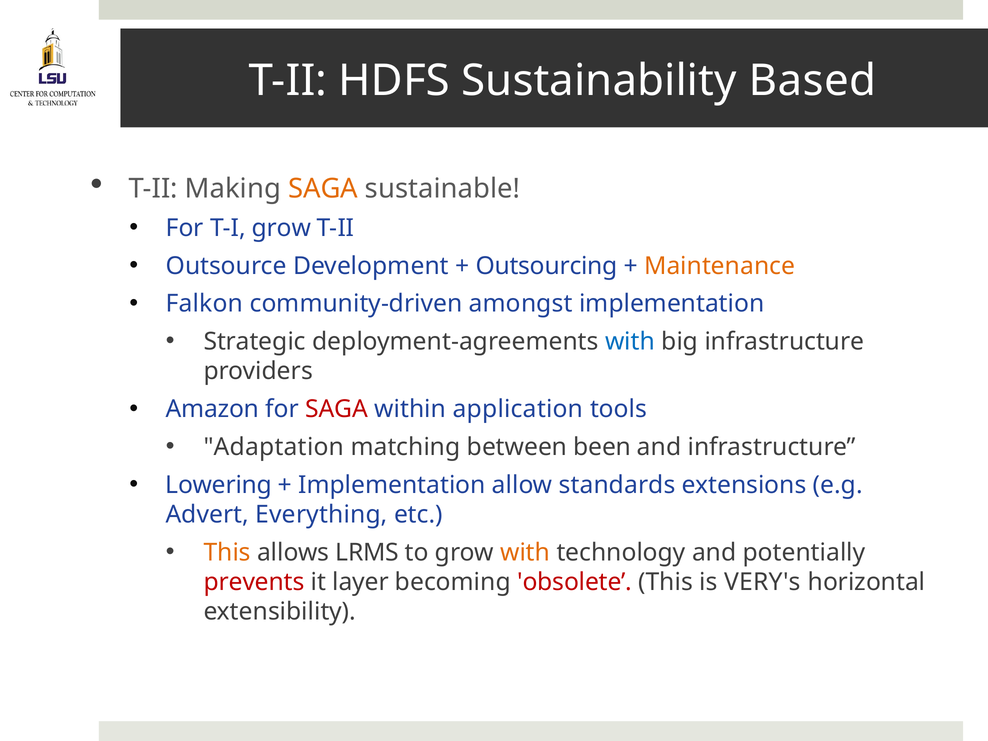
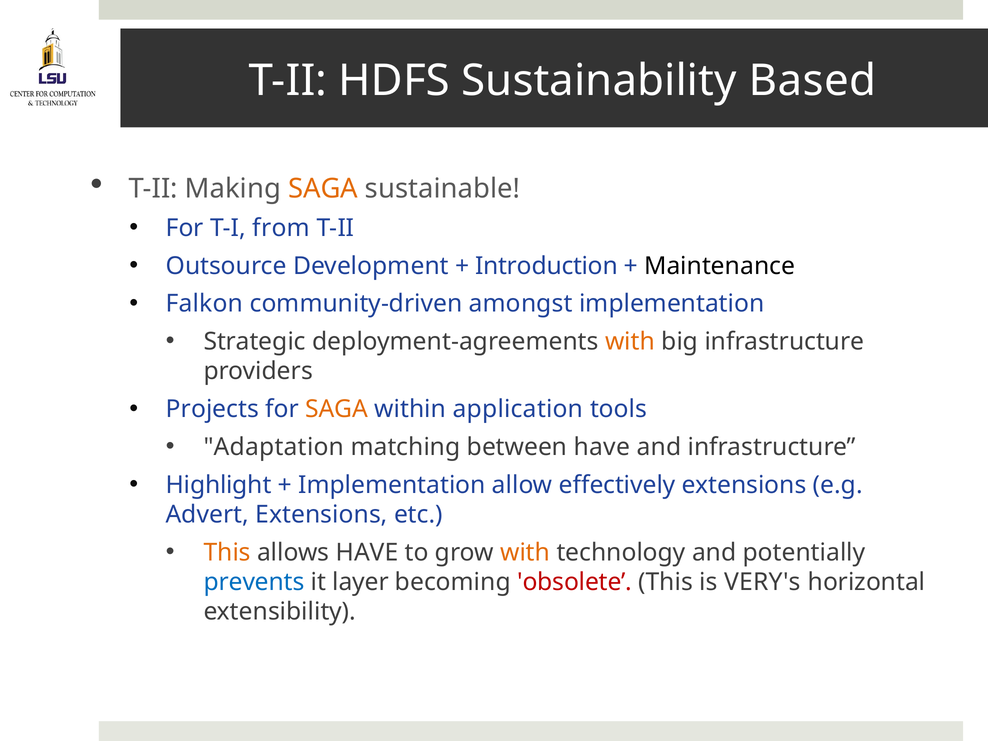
T-I grow: grow -> from (281, 228)
Outsourcing: Outsourcing -> Introduction (546, 266)
Maintenance colour: orange -> black (720, 266)
with colour: blue -> orange (630, 342)
Amazon: Amazon -> Projects (212, 409)
SAGA colour: red -> orange (337, 409)
between been: been -> have (602, 447)
Lowering: Lowering -> Highlight (219, 485)
standards: standards -> effectively (617, 485)
Advert Everything: Everything -> Extensions (321, 515)
allows LRMS: LRMS -> HAVE (367, 552)
prevents colour: red -> blue (254, 582)
